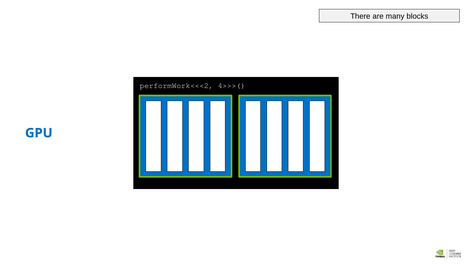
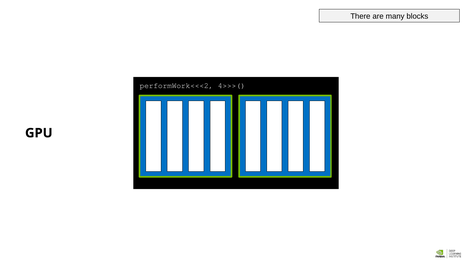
GPU colour: blue -> black (39, 133)
